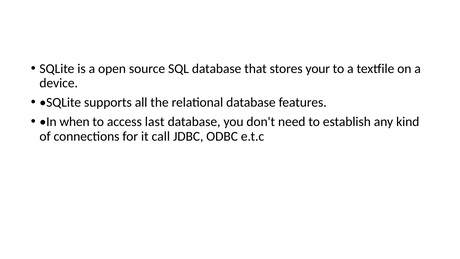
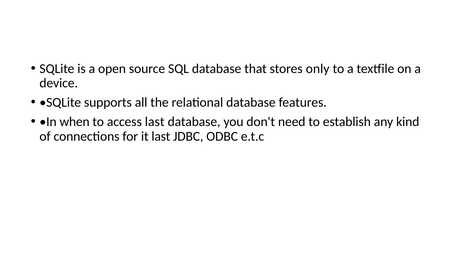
your: your -> only (318, 69)
it call: call -> last (161, 136)
